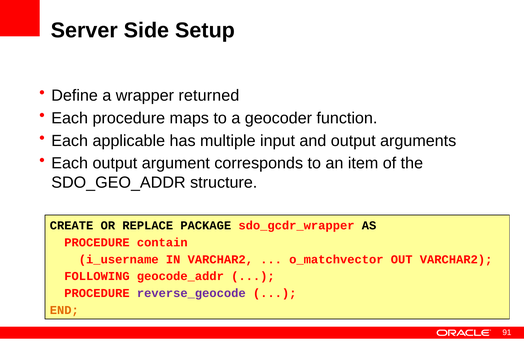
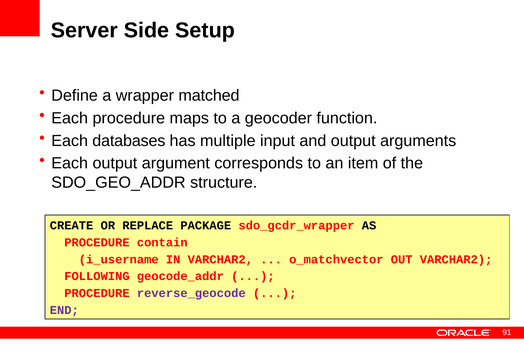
returned: returned -> matched (209, 95)
applicable: applicable -> databases (129, 141)
END colour: orange -> purple (64, 310)
